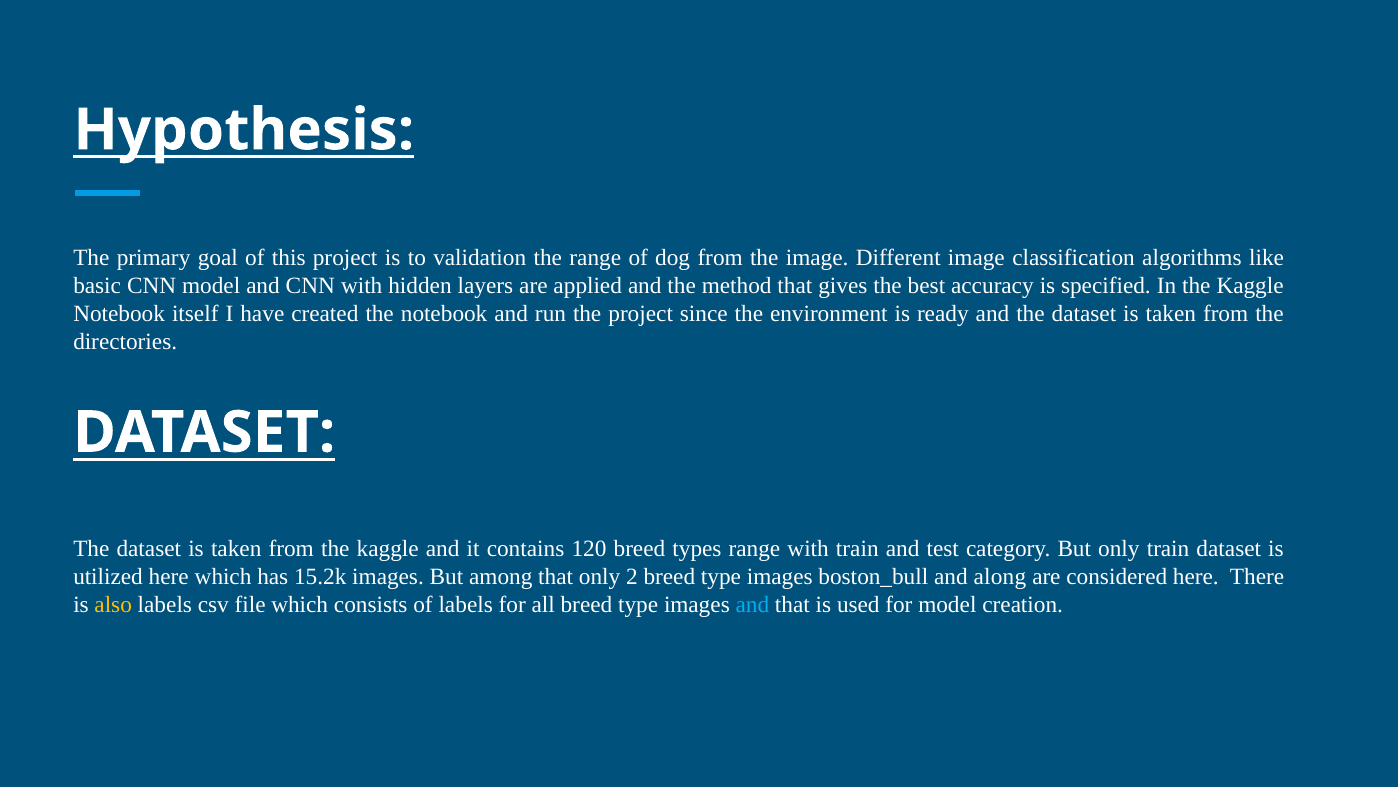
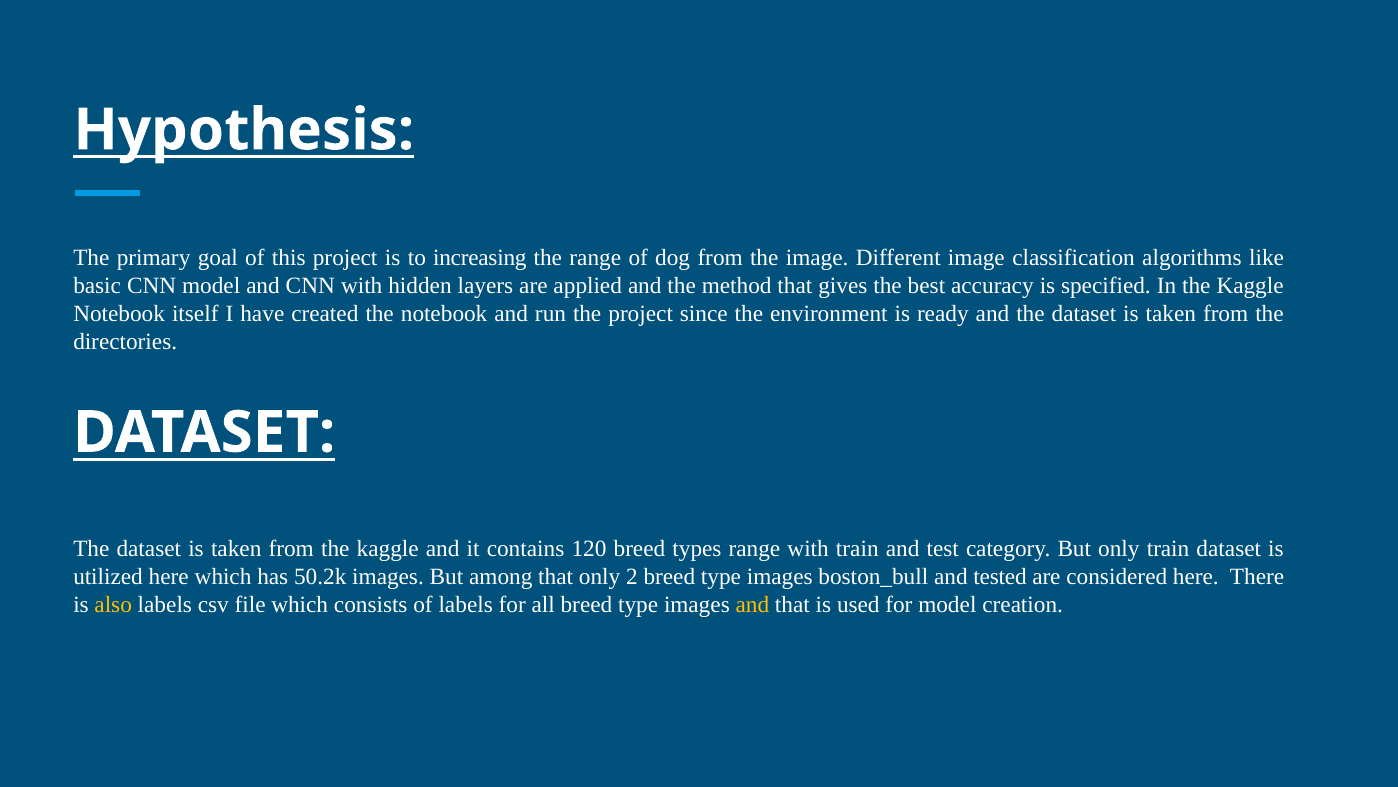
validation: validation -> increasing (480, 257)
15.2k: 15.2k -> 50.2k (320, 577)
along: along -> tested (1000, 577)
and colour: light blue -> yellow (752, 605)
